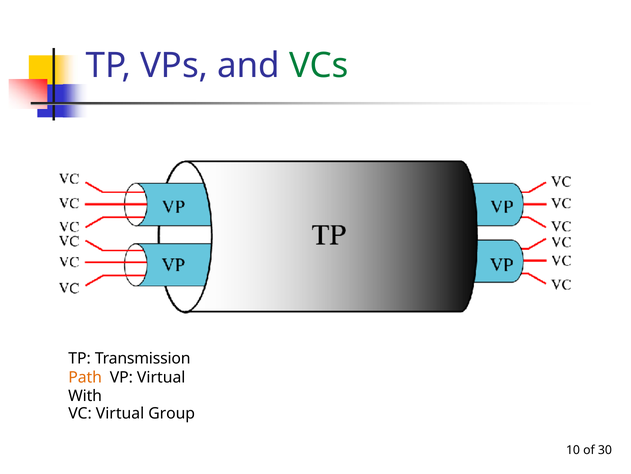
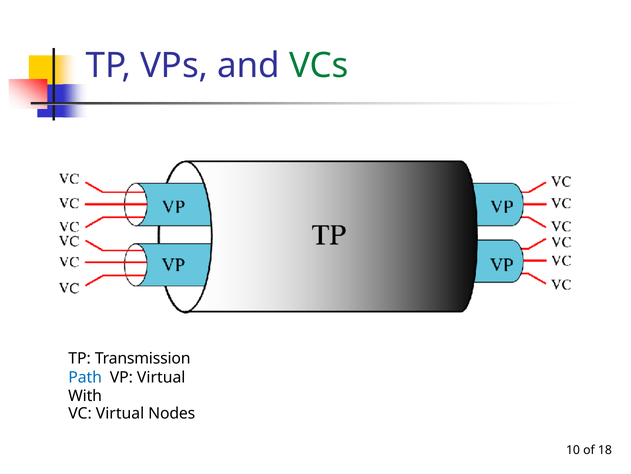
Path colour: orange -> blue (85, 377)
Group: Group -> Nodes (172, 413)
30: 30 -> 18 (605, 449)
